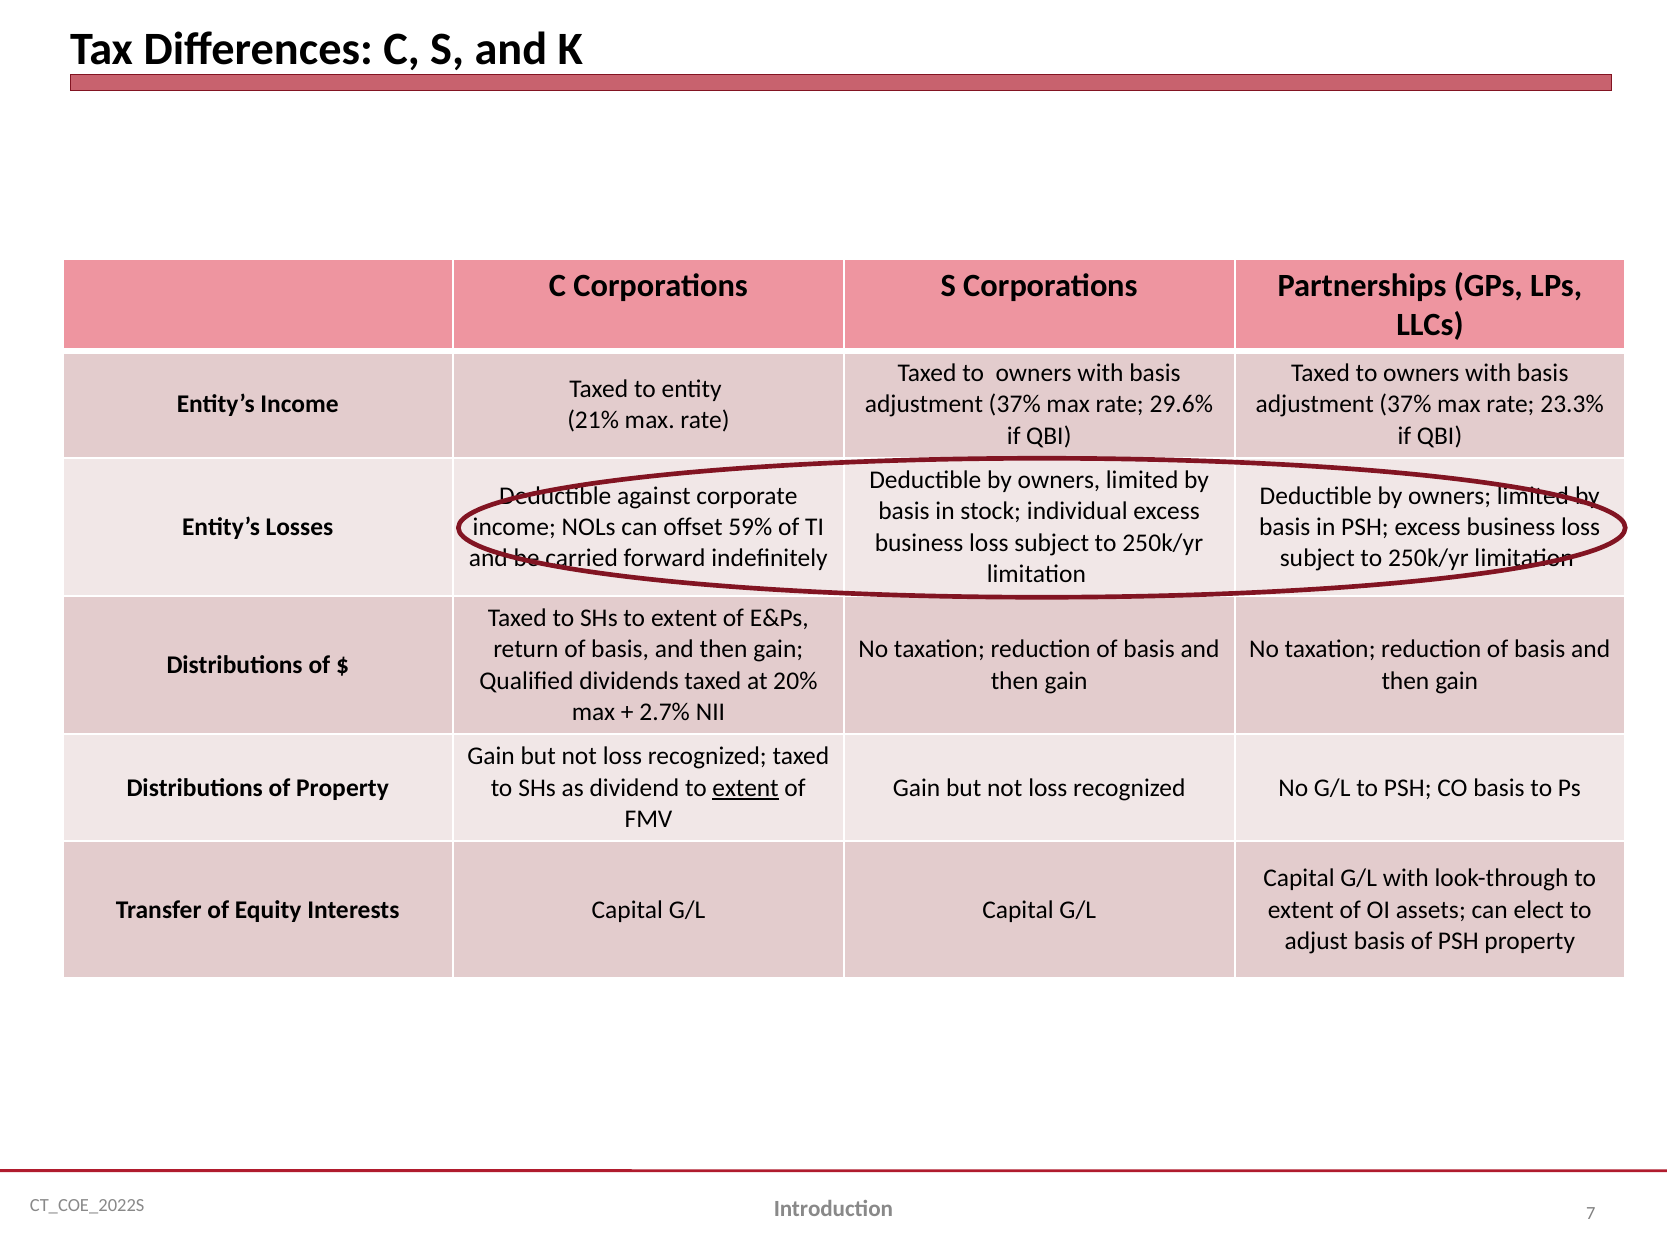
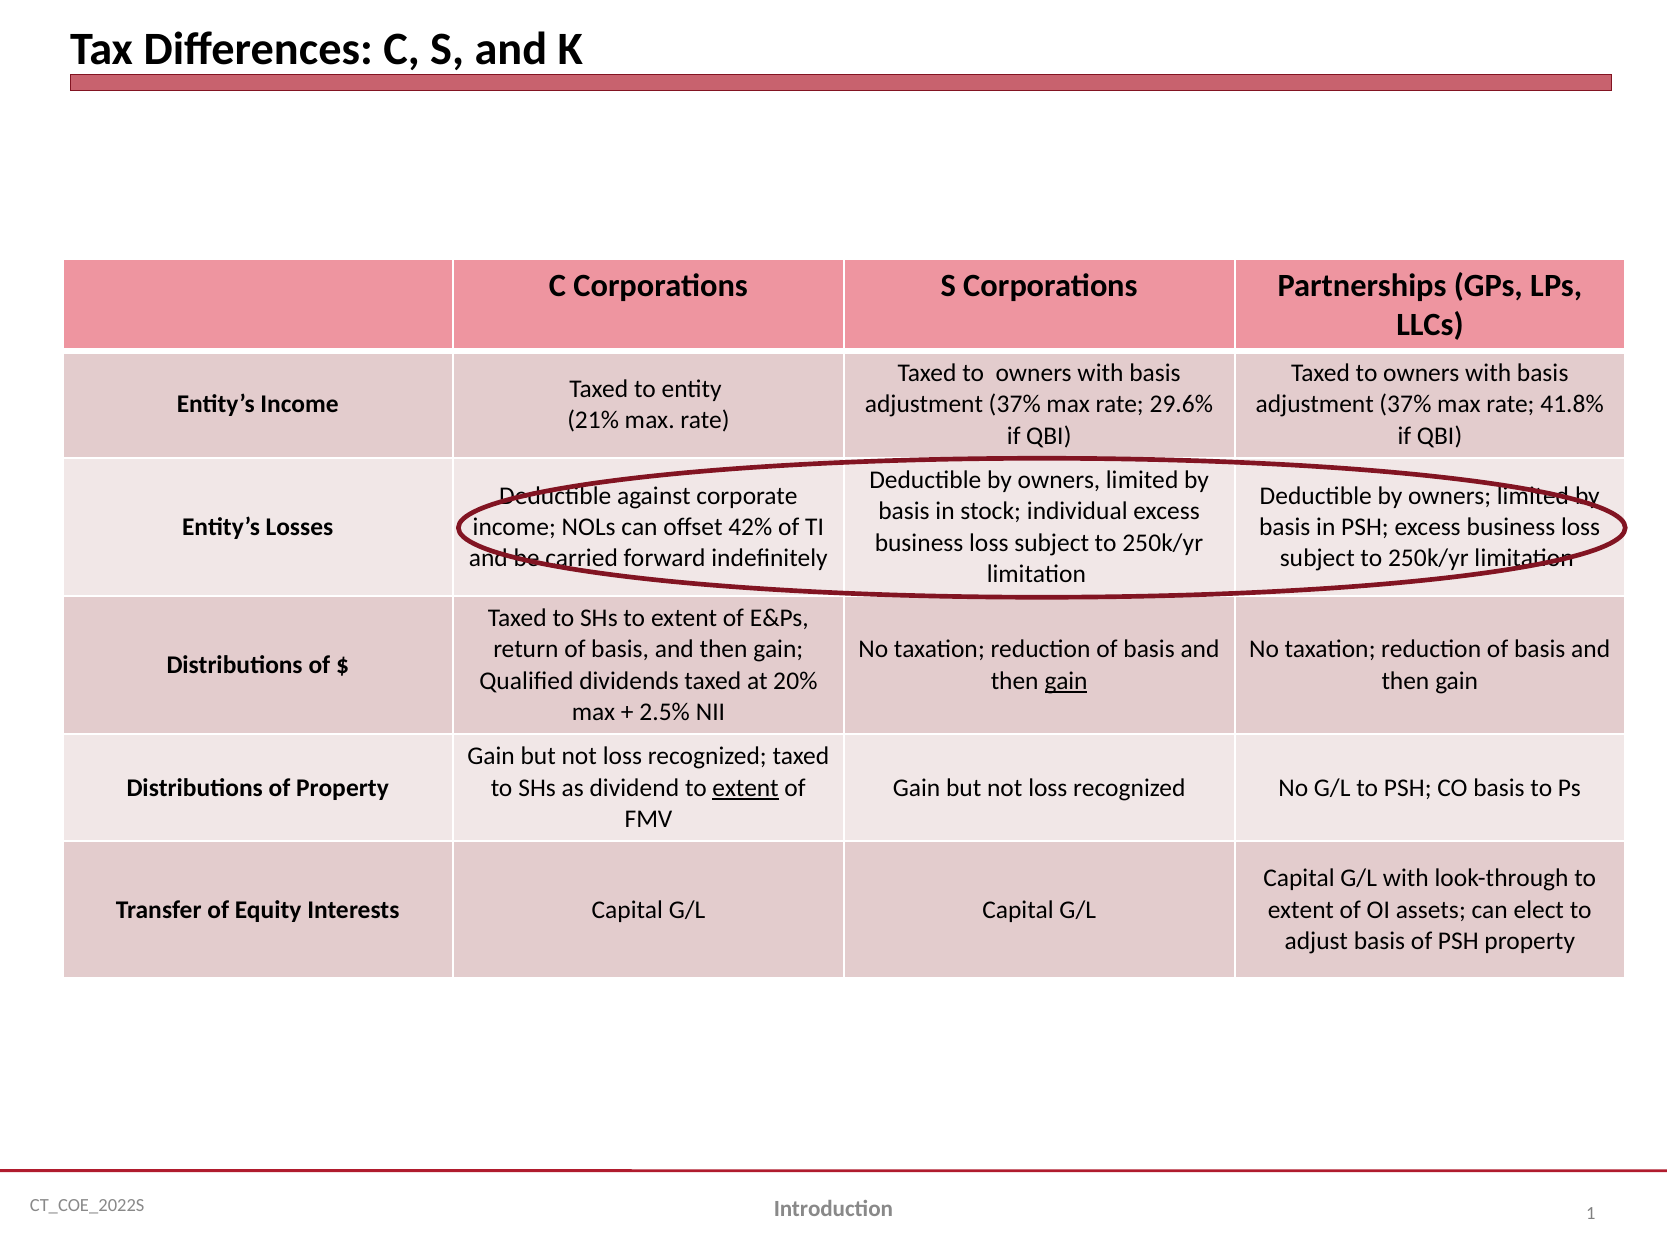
23.3%: 23.3% -> 41.8% (1572, 405)
59%: 59% -> 42% (750, 527)
gain underline: none -> present (1066, 681)
2.7%: 2.7% -> 2.5% (665, 713)
7: 7 -> 1 (1591, 1214)
